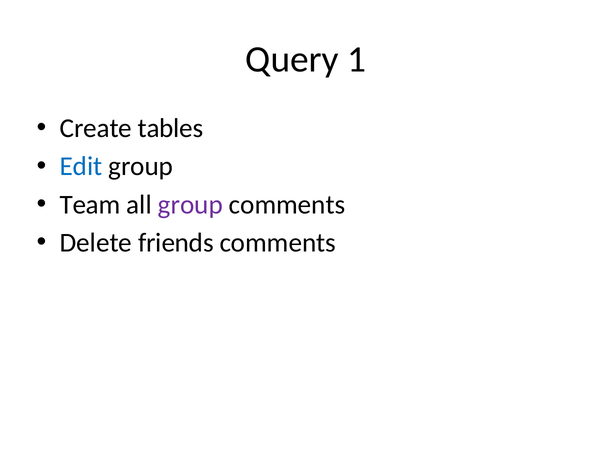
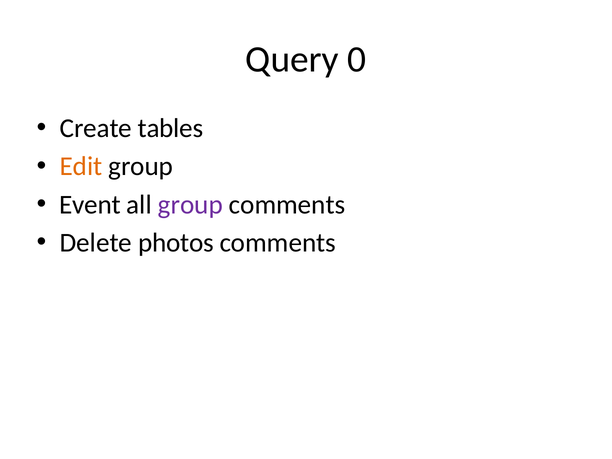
1: 1 -> 0 (357, 59)
Edit colour: blue -> orange (81, 166)
Team: Team -> Event (90, 205)
friends: friends -> photos (176, 243)
